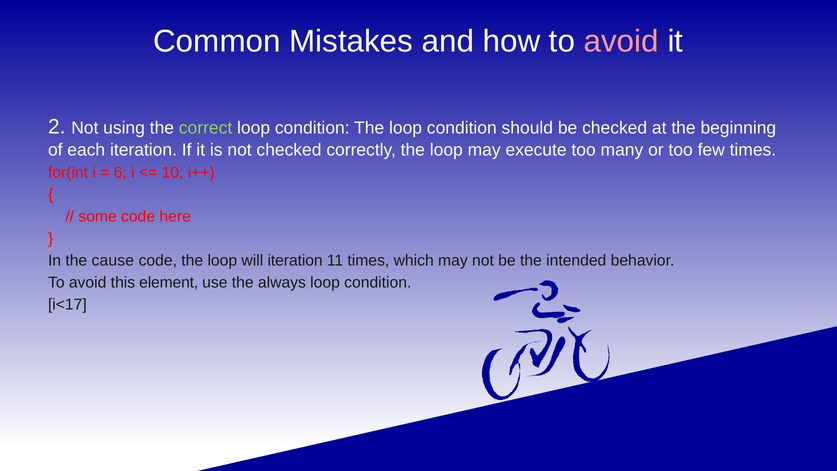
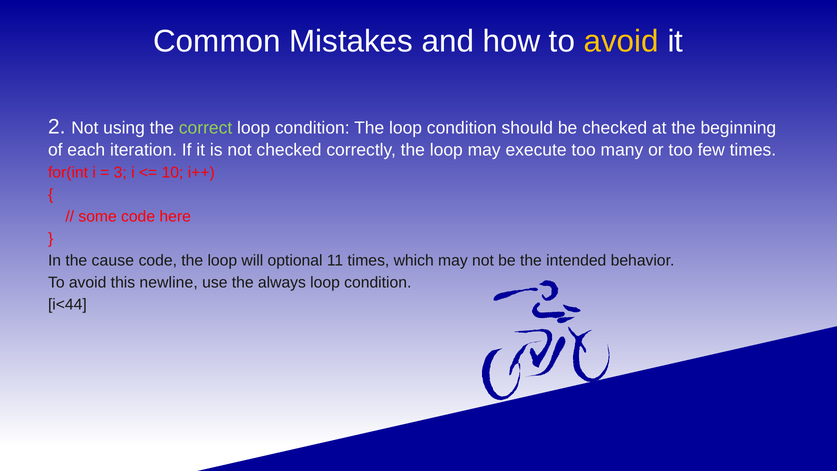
avoid colour: pink -> yellow (621, 41)
6: 6 -> 3 (120, 173)
will iteration: iteration -> optional (295, 261)
element: element -> newline (169, 282)
i<17: i<17 -> i<44 (67, 304)
